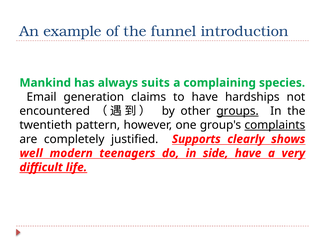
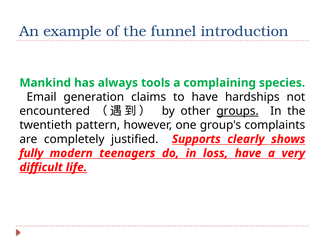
suits: suits -> tools (156, 83)
complaints underline: present -> none (275, 125)
well: well -> fully (31, 153)
side: side -> loss (216, 153)
